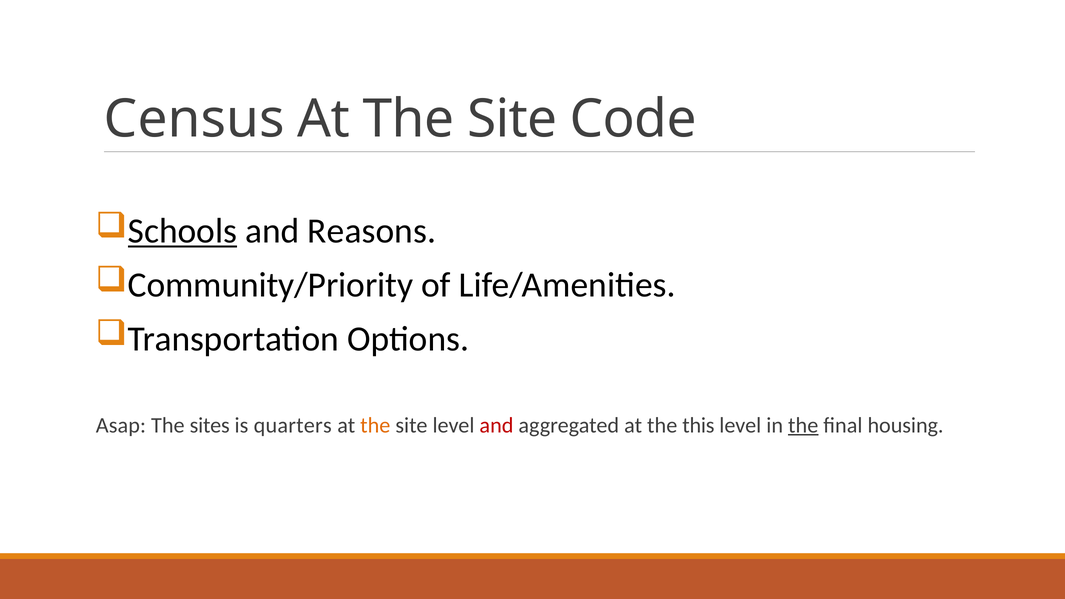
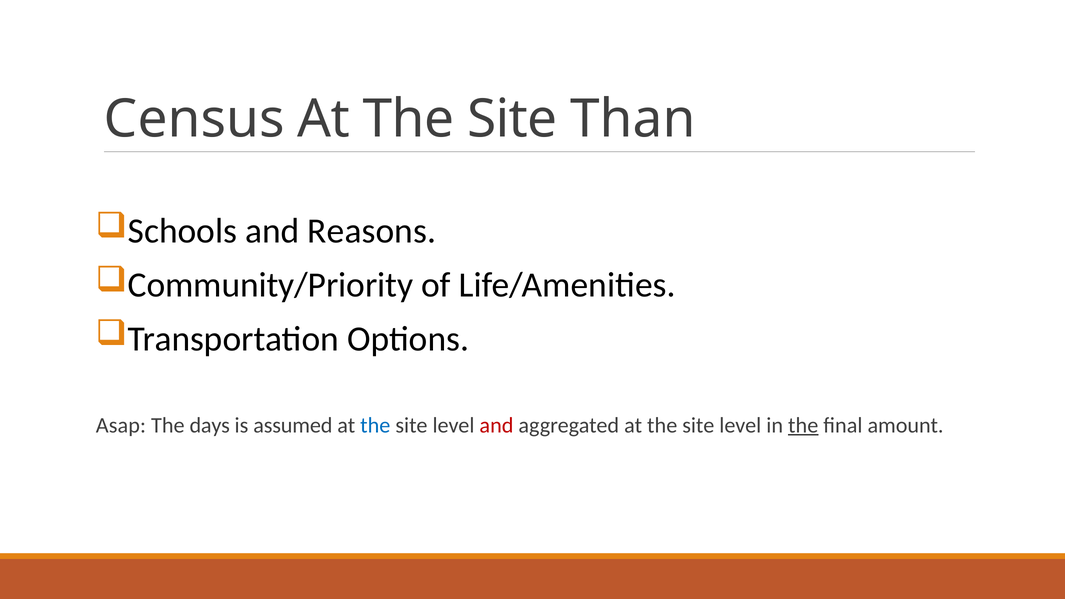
Code: Code -> Than (633, 119)
Schools underline: present -> none (182, 231)
sites: sites -> days (210, 425)
quarters: quarters -> assumed (293, 425)
the colour: orange -> blue (375, 425)
aggregated at the this: this -> site (698, 425)
housing: housing -> amount (906, 425)
